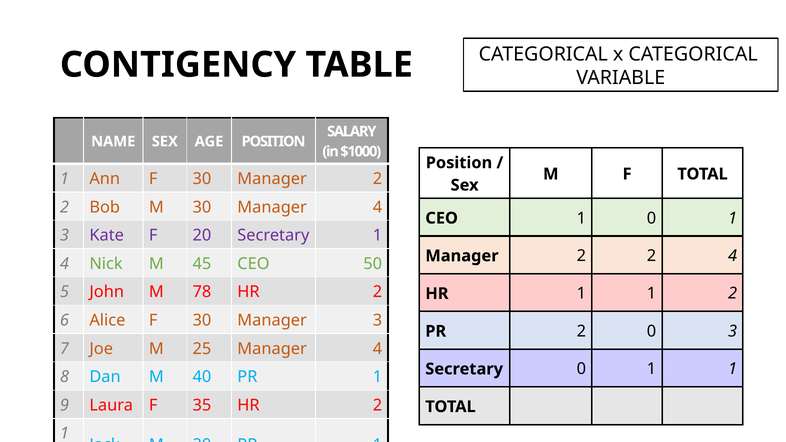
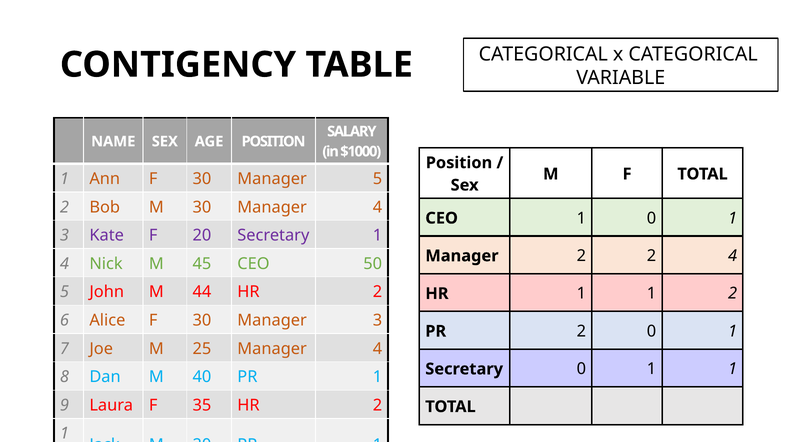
30 Manager 2: 2 -> 5 (378, 179)
M 78: 78 -> 44 (202, 292)
2 0 3: 3 -> 1 (733, 331)
